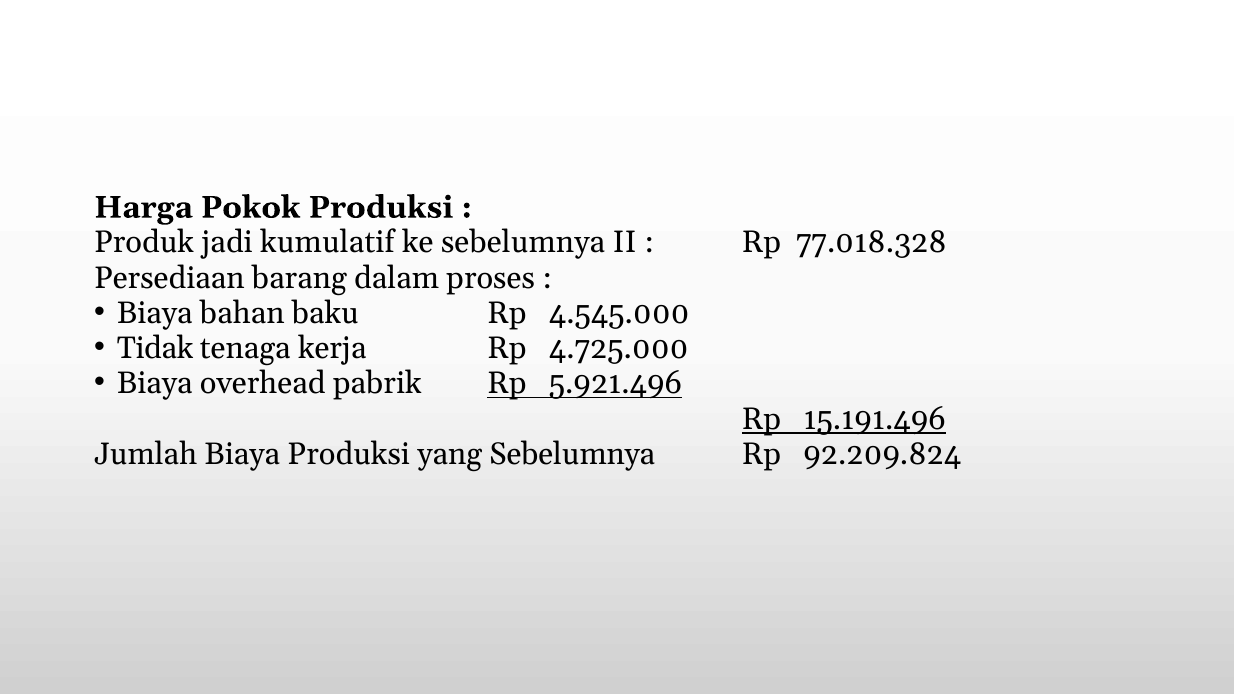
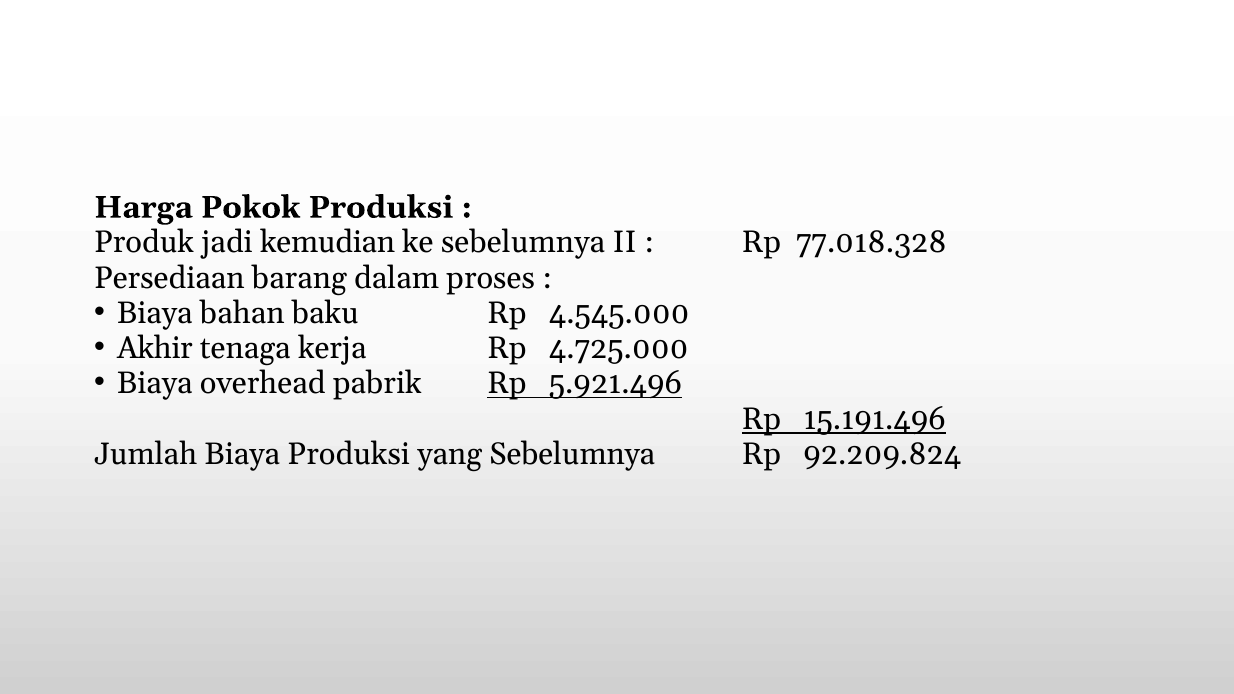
kumulatif: kumulatif -> kemudian (328, 243)
Tidak: Tidak -> Akhir (155, 348)
